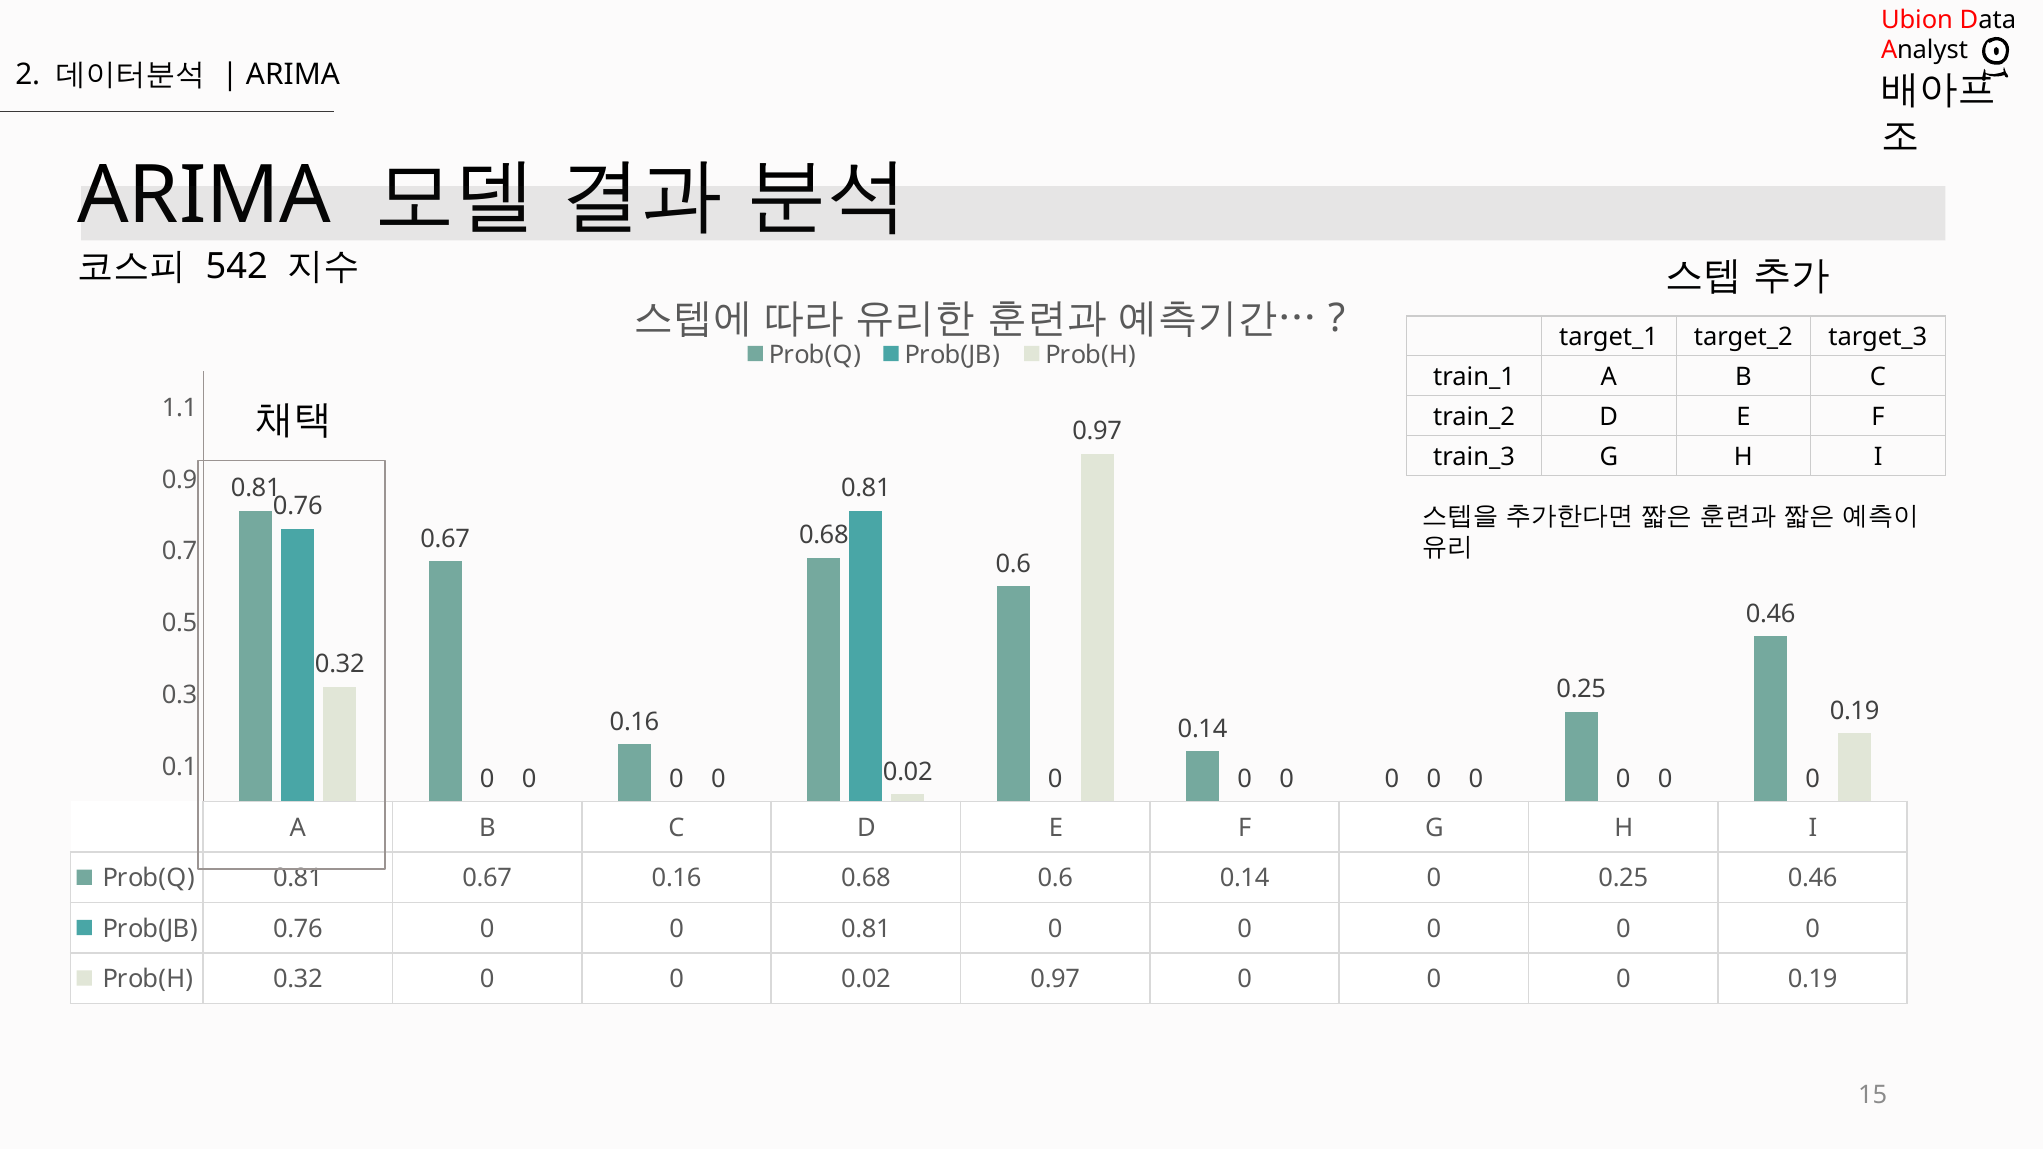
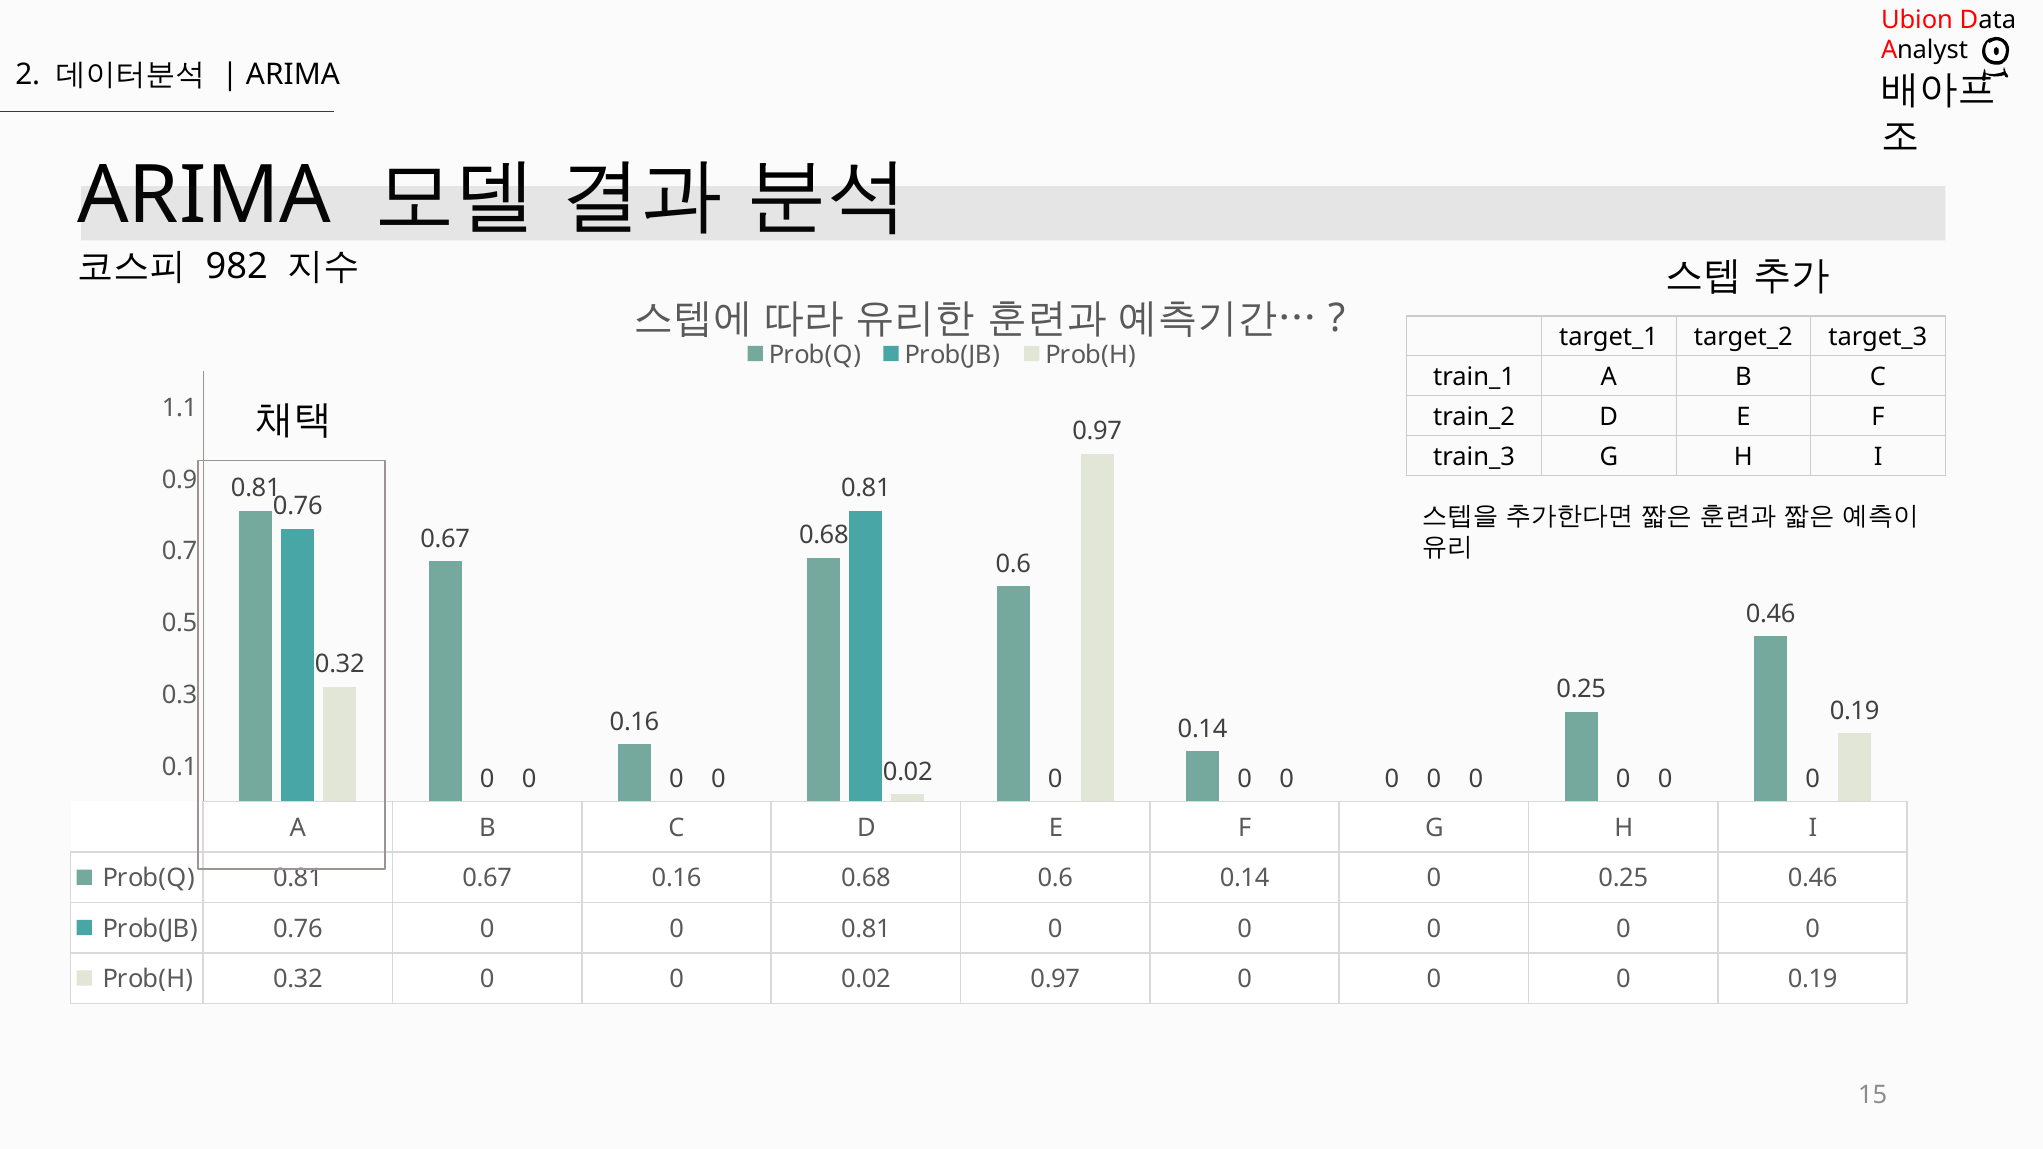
542: 542 -> 982 (237, 267)
